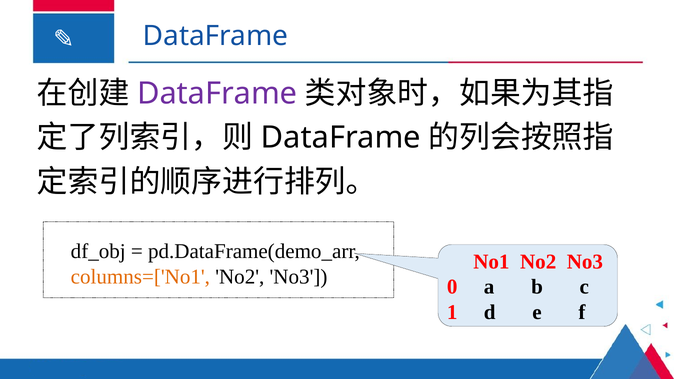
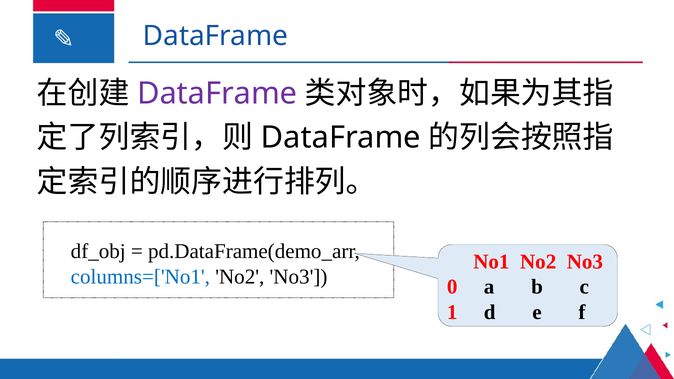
columns=['No1 colour: orange -> blue (140, 277)
